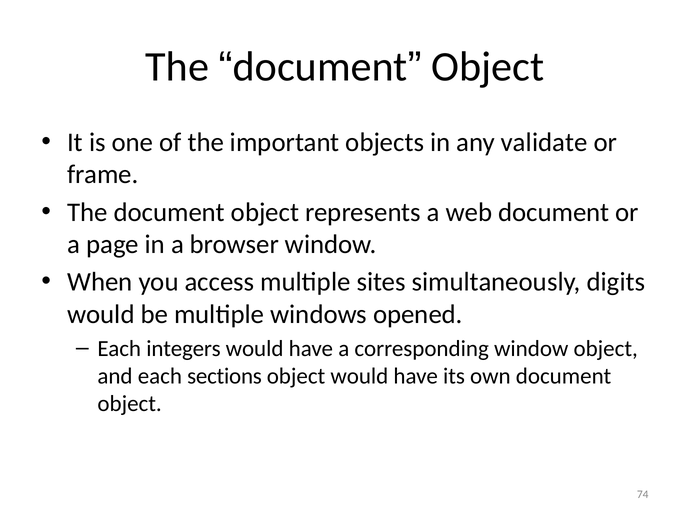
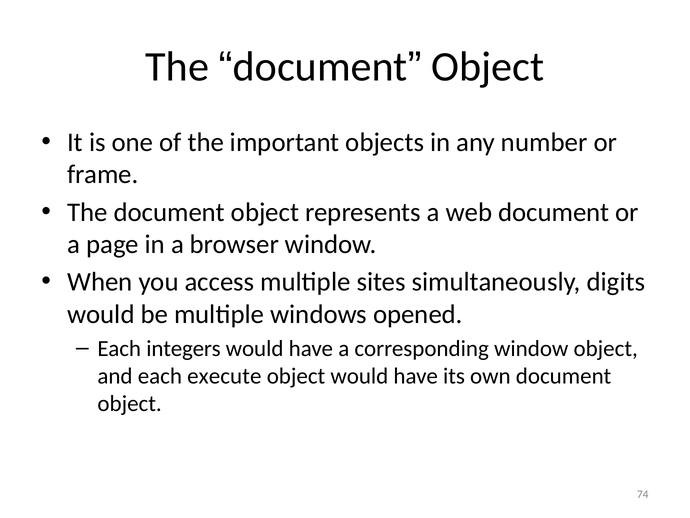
validate: validate -> number (544, 142)
sections: sections -> execute (224, 376)
